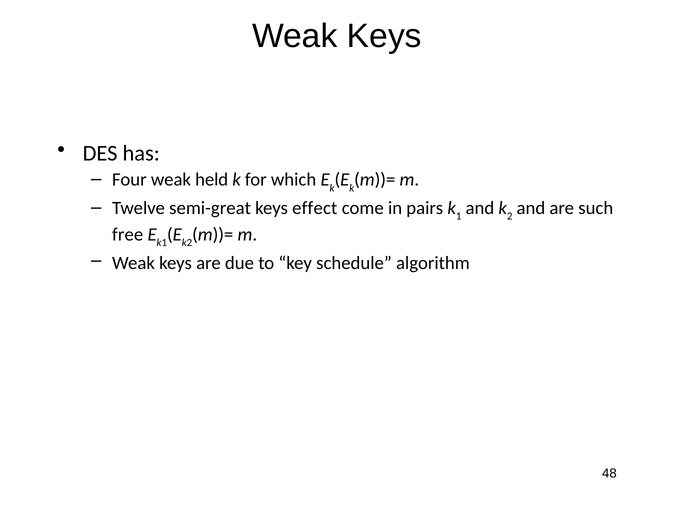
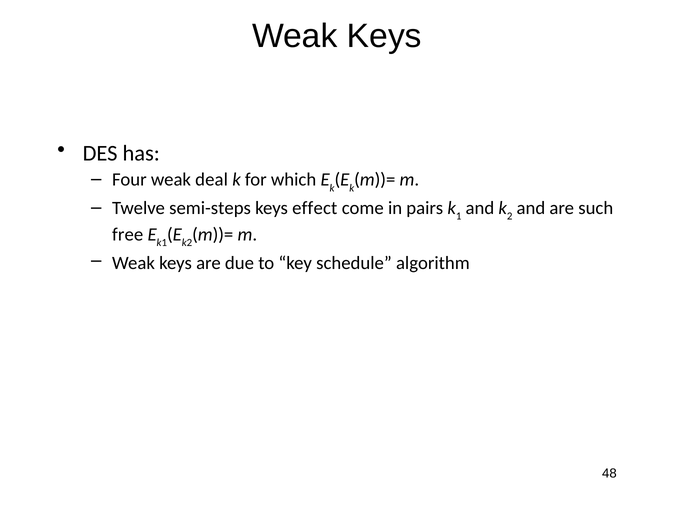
held: held -> deal (212, 180)
semi-great: semi-great -> semi-steps (210, 208)
